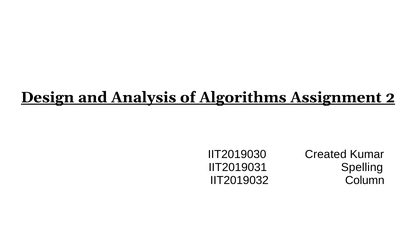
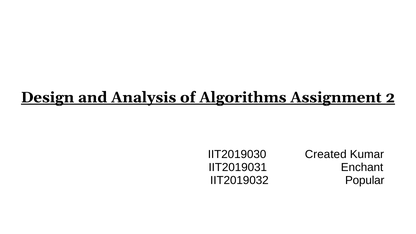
Spelling: Spelling -> Enchant (362, 167)
Column: Column -> Popular (365, 180)
